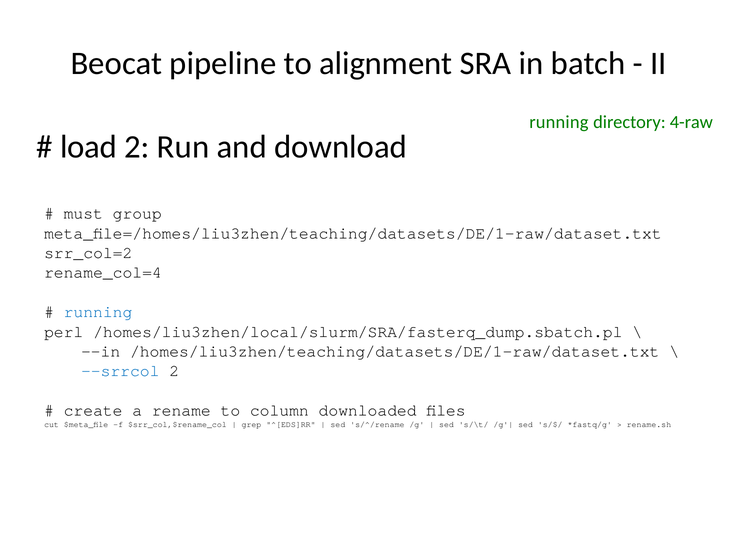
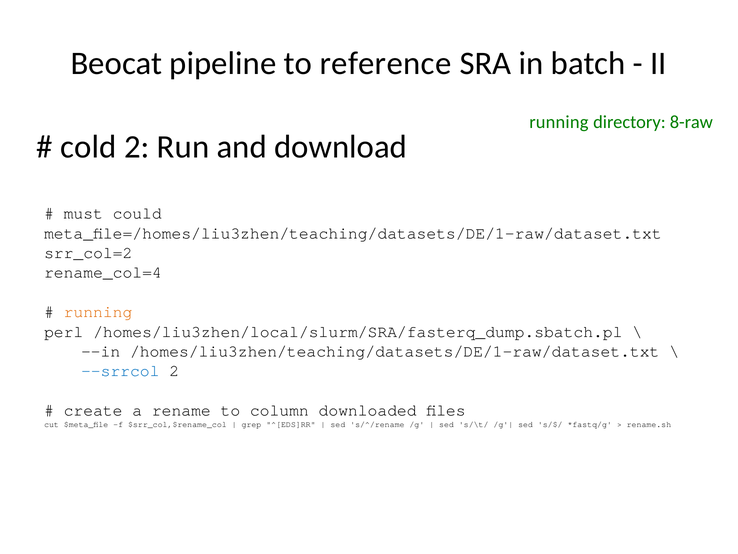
alignment: alignment -> reference (386, 63)
4-raw: 4-raw -> 8-raw (691, 122)
load: load -> cold (88, 147)
group: group -> could (137, 213)
running colour: blue -> orange (98, 312)
